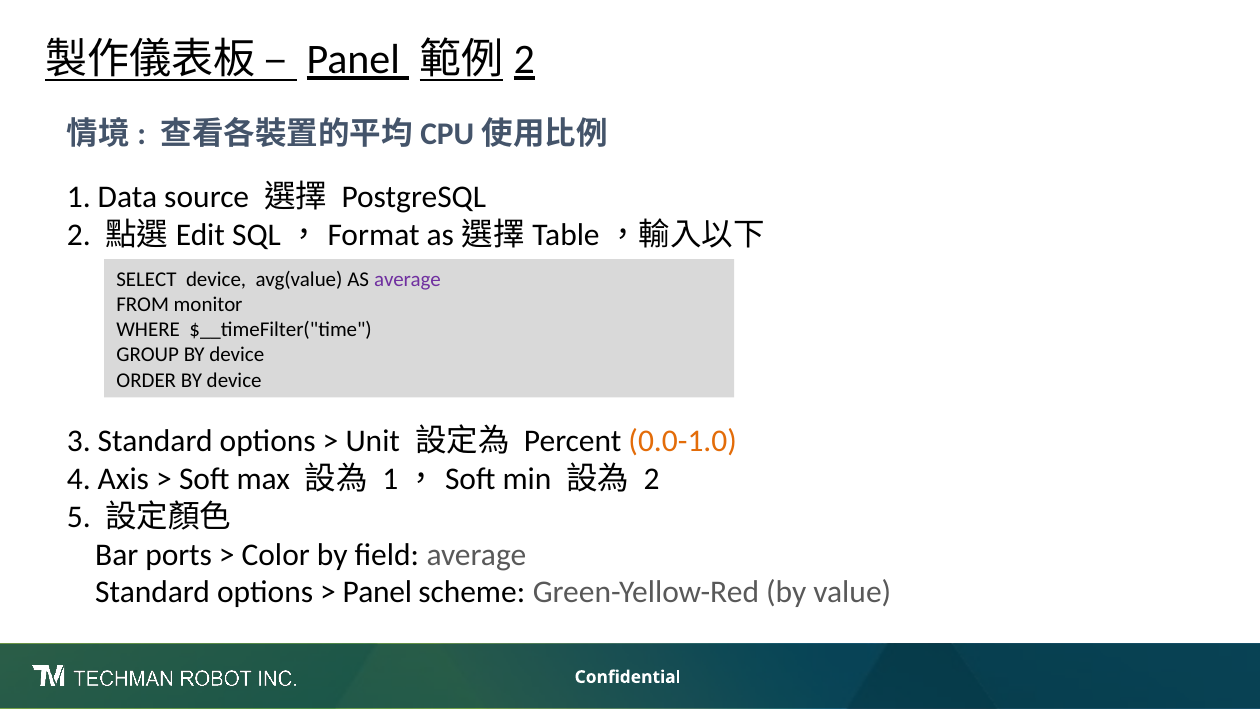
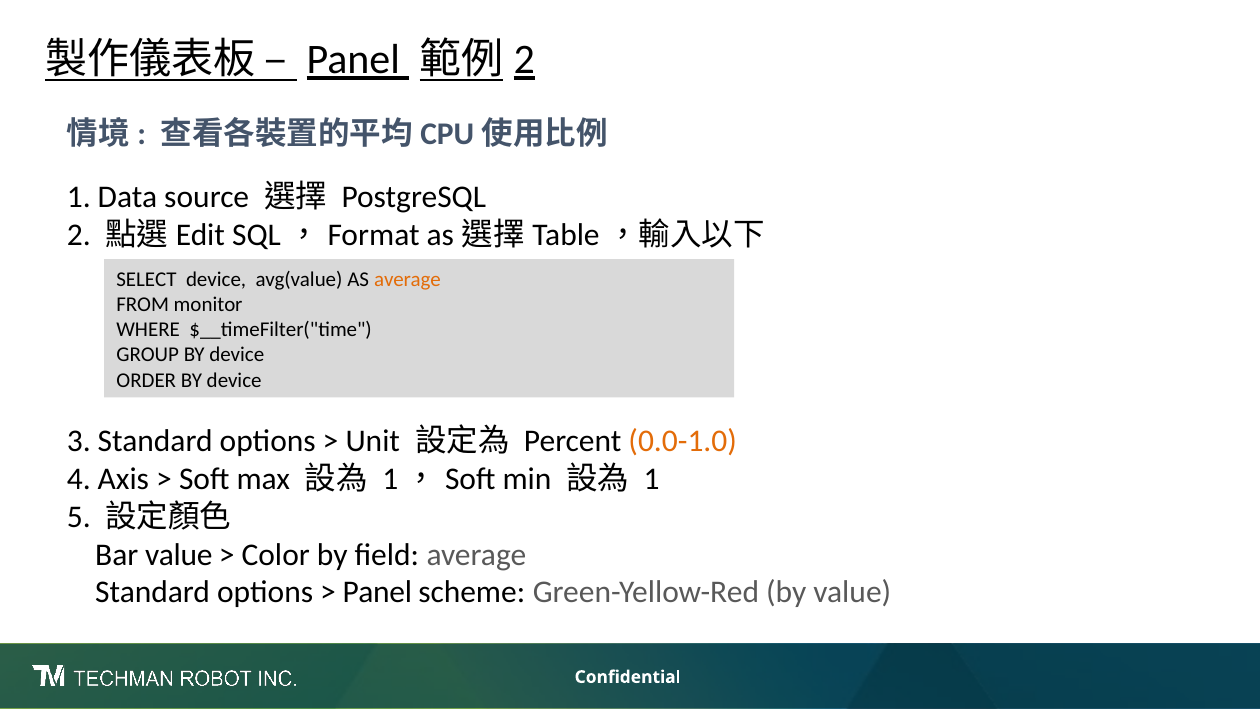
average colour: purple -> orange (407, 279)
2: 2 -> 1 (652, 479)
Bar ports: ports -> value (179, 555)
